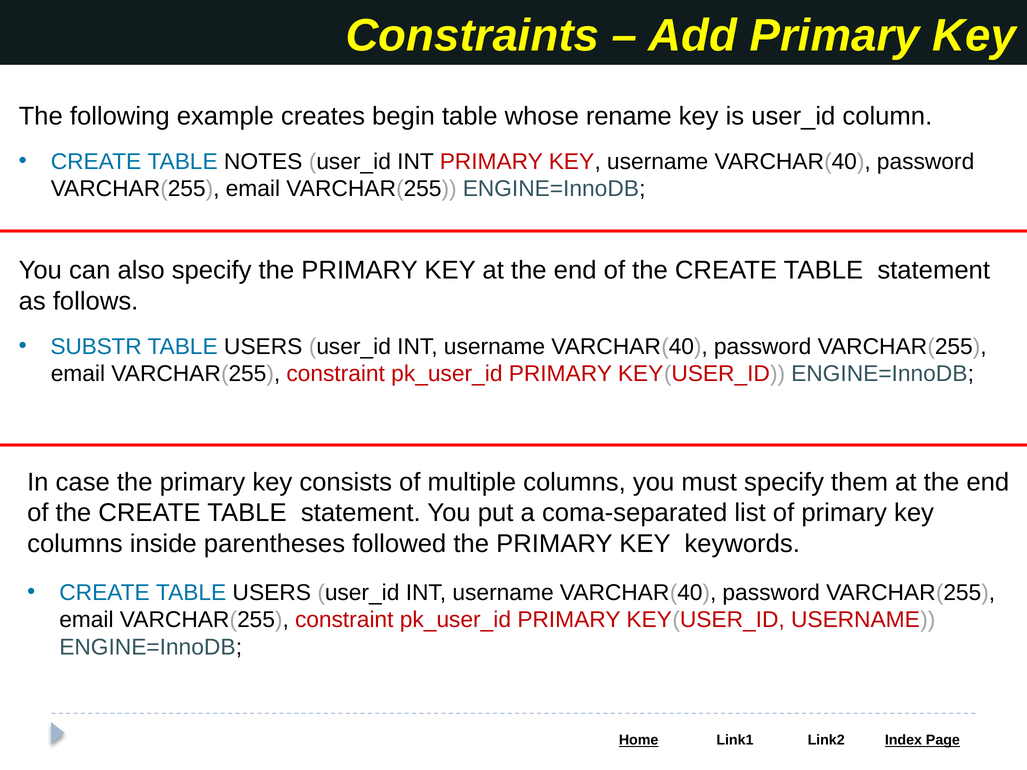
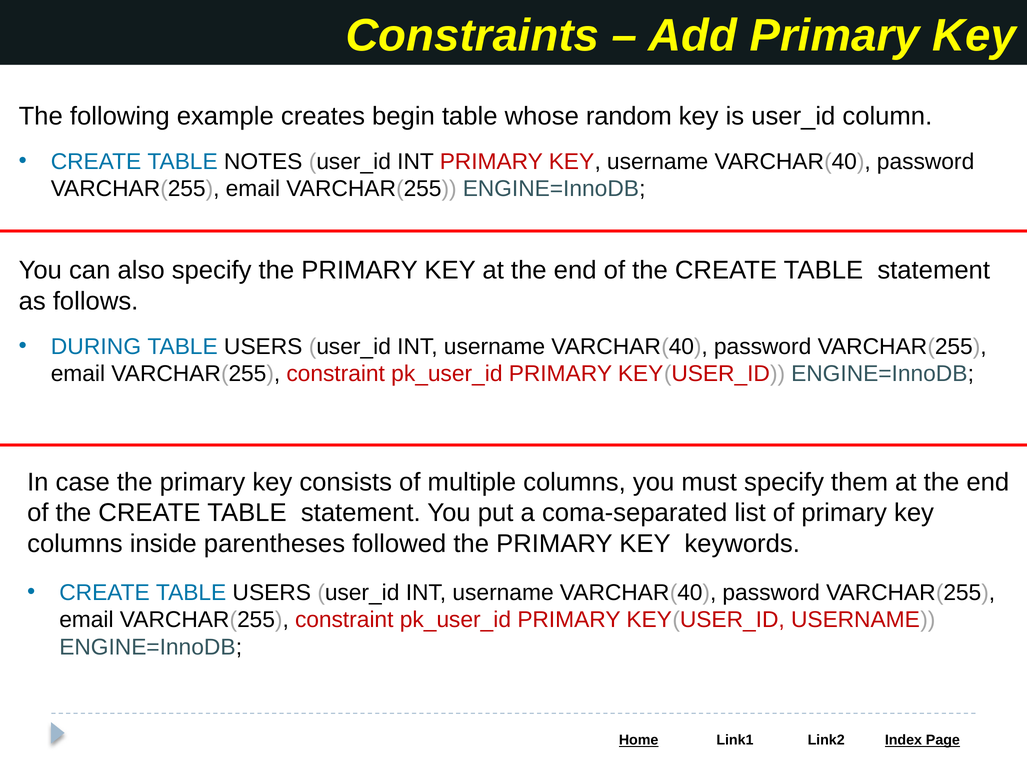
rename: rename -> random (629, 116)
SUBSTR: SUBSTR -> DURING (96, 347)
